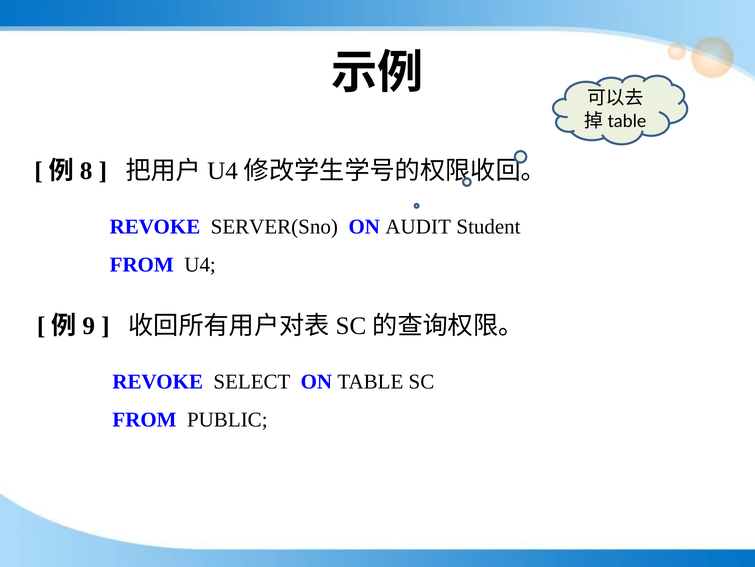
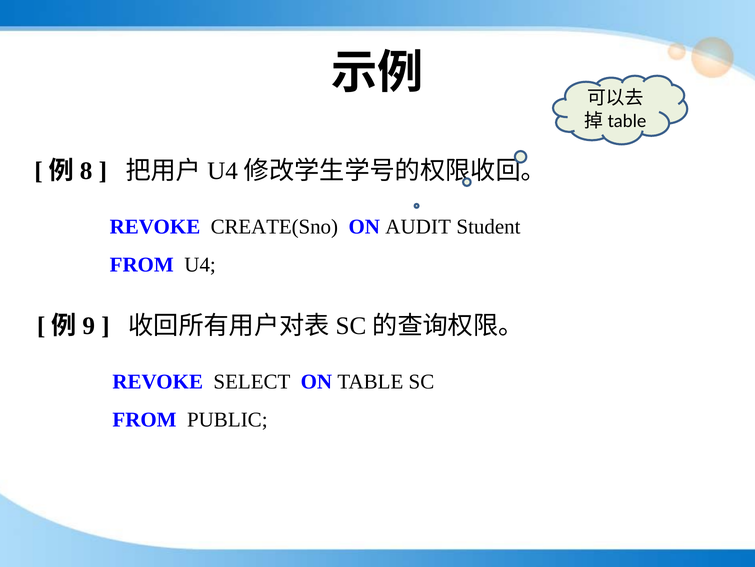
SERVER(Sno: SERVER(Sno -> CREATE(Sno (274, 227)
